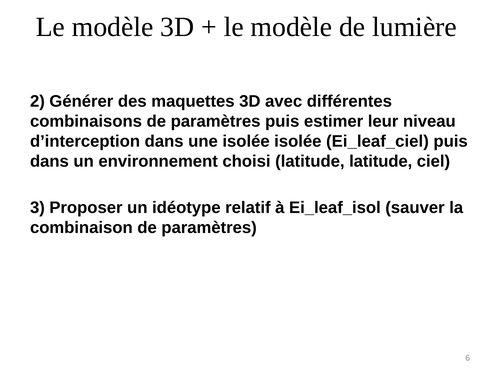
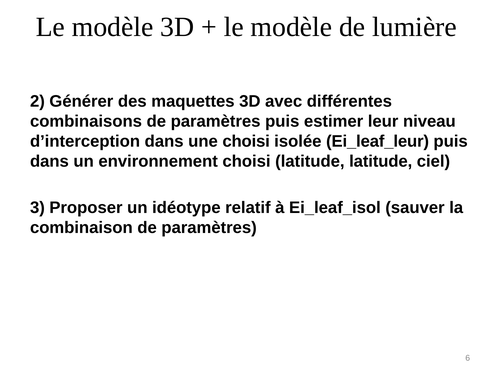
une isolée: isolée -> choisi (246, 141)
Ei_leaf_ciel: Ei_leaf_ciel -> Ei_leaf_leur (378, 141)
